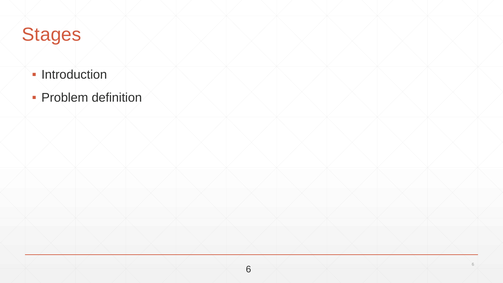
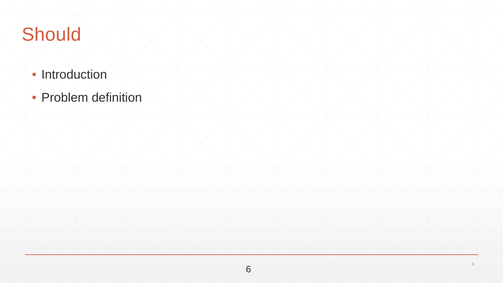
Stages: Stages -> Should (52, 35)
